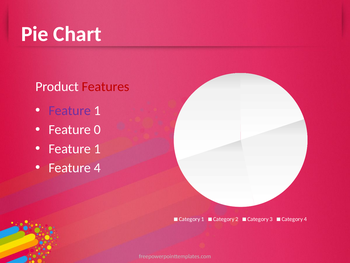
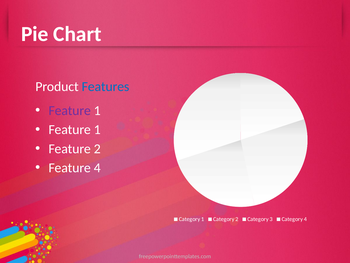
Features colour: red -> blue (105, 86)
0: 0 -> 1 (97, 129)
1: 1 -> 2 (97, 149)
